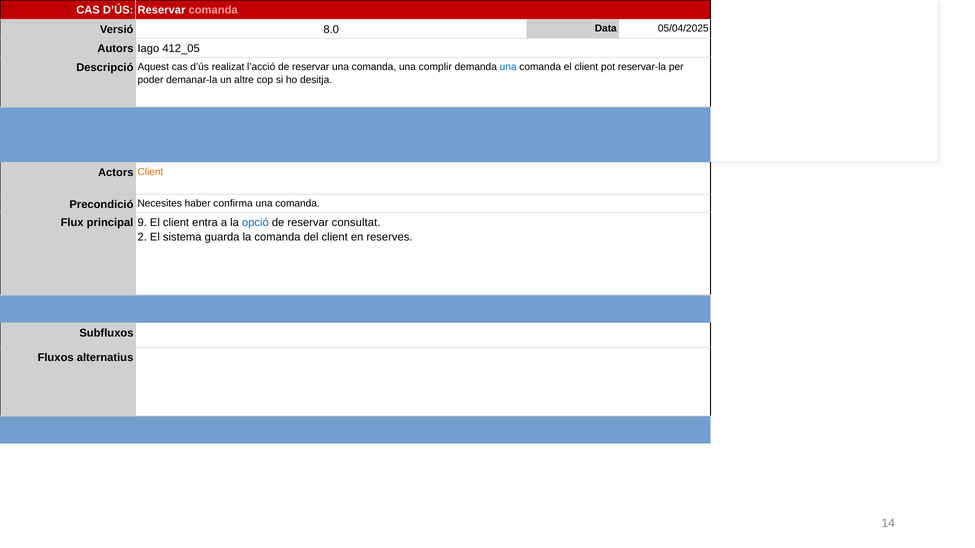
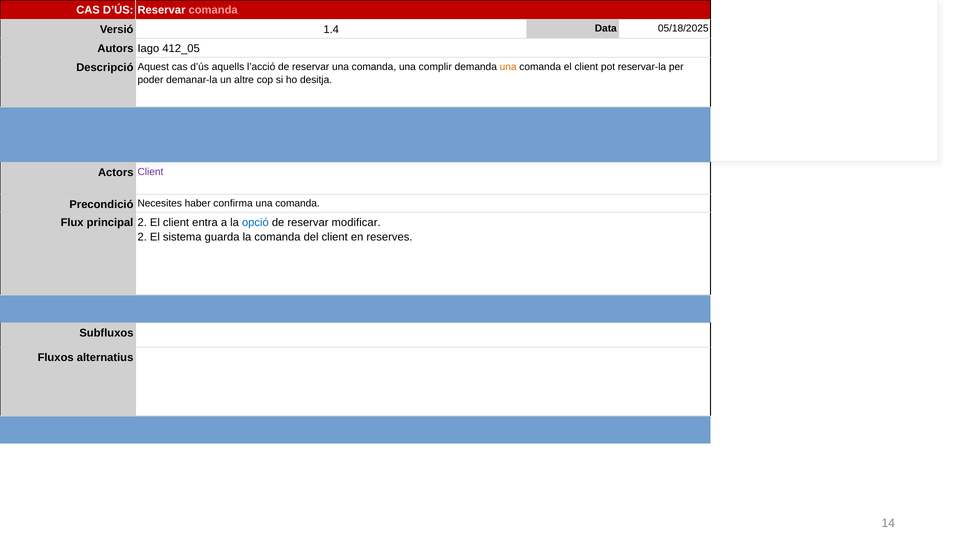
8.0: 8.0 -> 1.4 (331, 29)
05/04/2025: 05/04/2025 -> 05/18/2025 (683, 29)
realizat: realizat -> aquells (228, 67)
una colour: blue -> orange (508, 67)
Client colour: orange -> purple (150, 172)
principal 9: 9 -> 2 (142, 223)
consultat: consultat -> modificar (356, 223)
